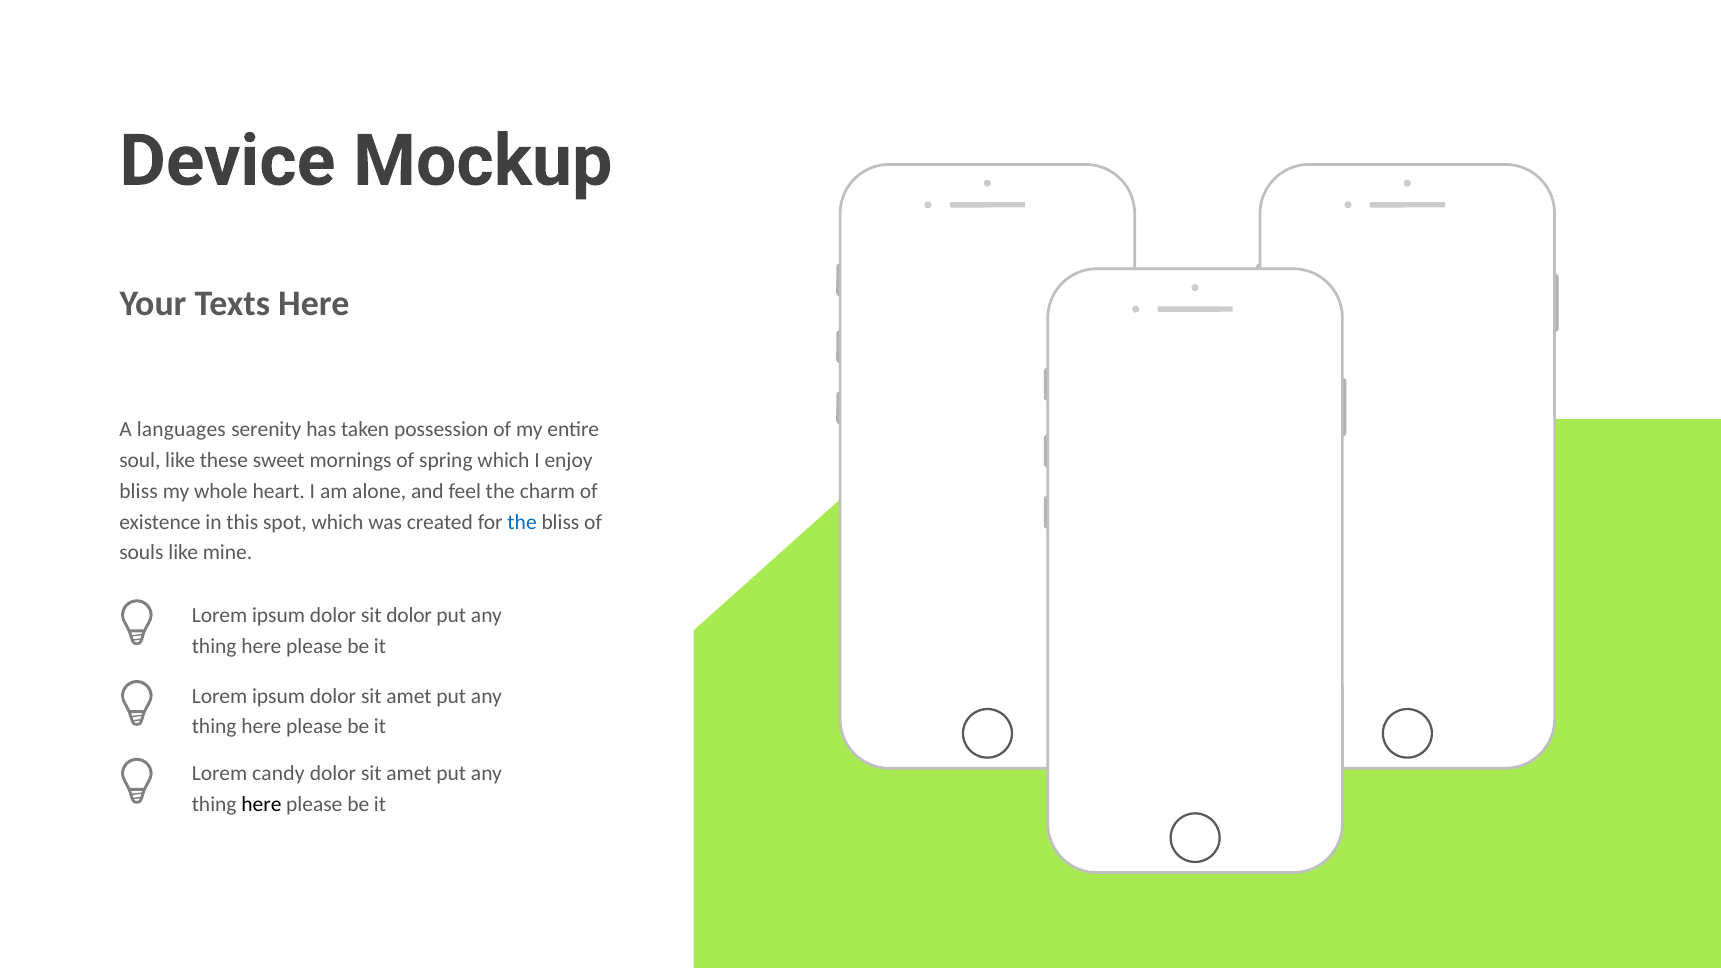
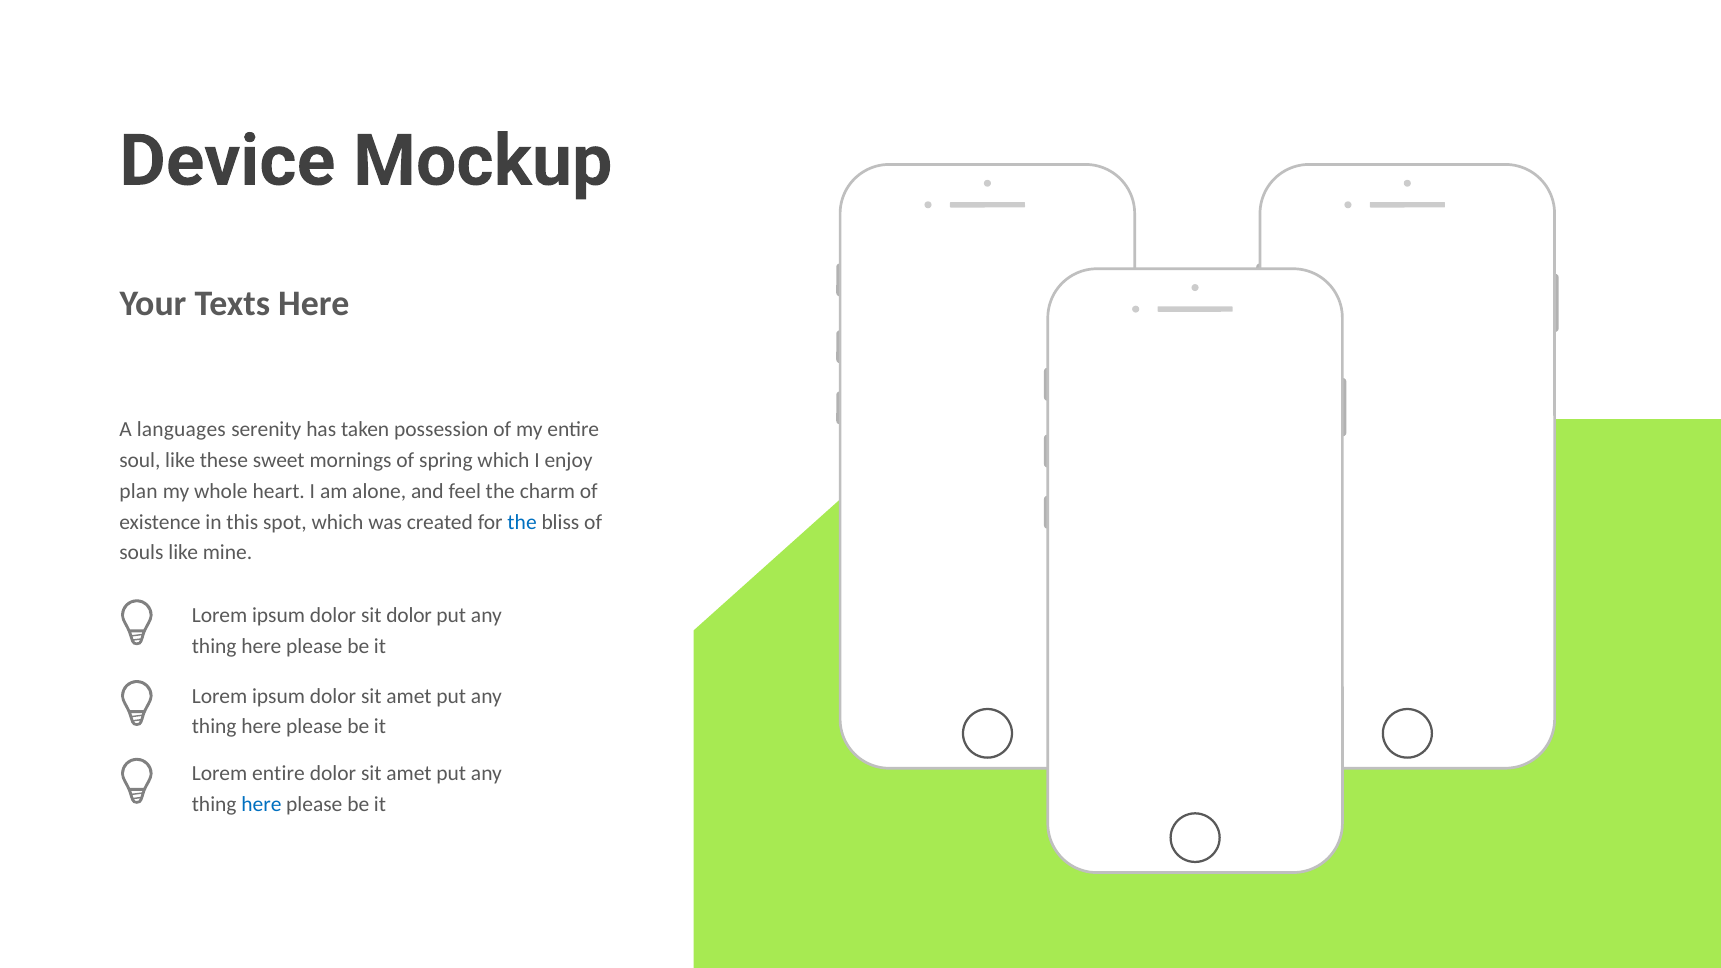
bliss: bliss -> plan (138, 491)
Lorem candy: candy -> entire (278, 774)
here colour: black -> blue (261, 805)
